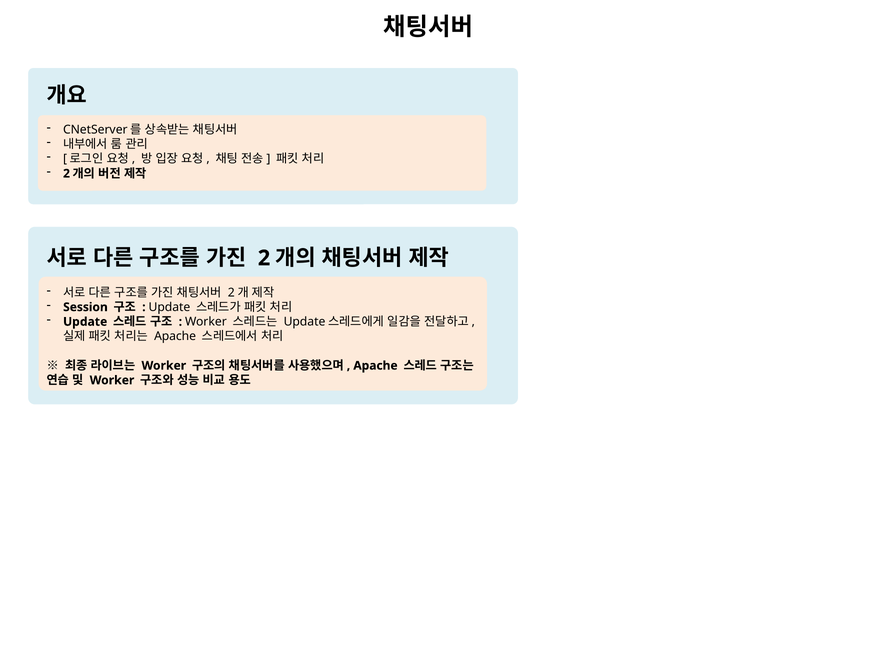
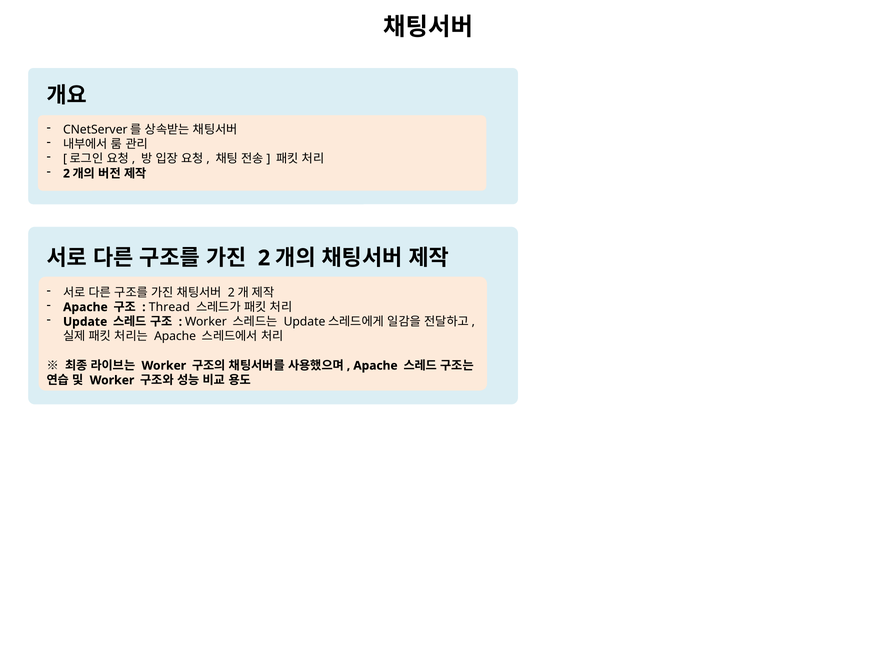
Session: Session -> Apache (85, 307)
Update: Update -> Thread (169, 307)
